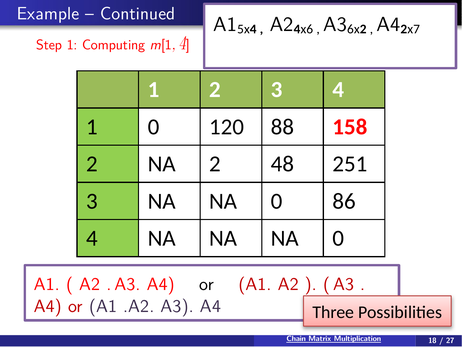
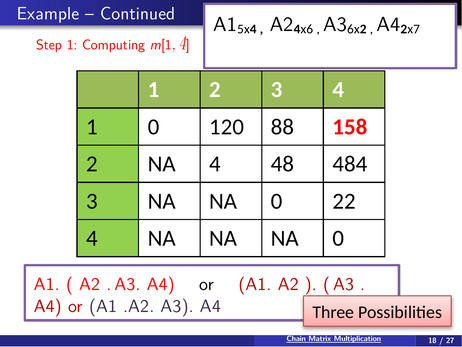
NA 2: 2 -> 4 (215, 164)
251: 251 -> 484 (350, 164)
86: 86 -> 22 (344, 201)
